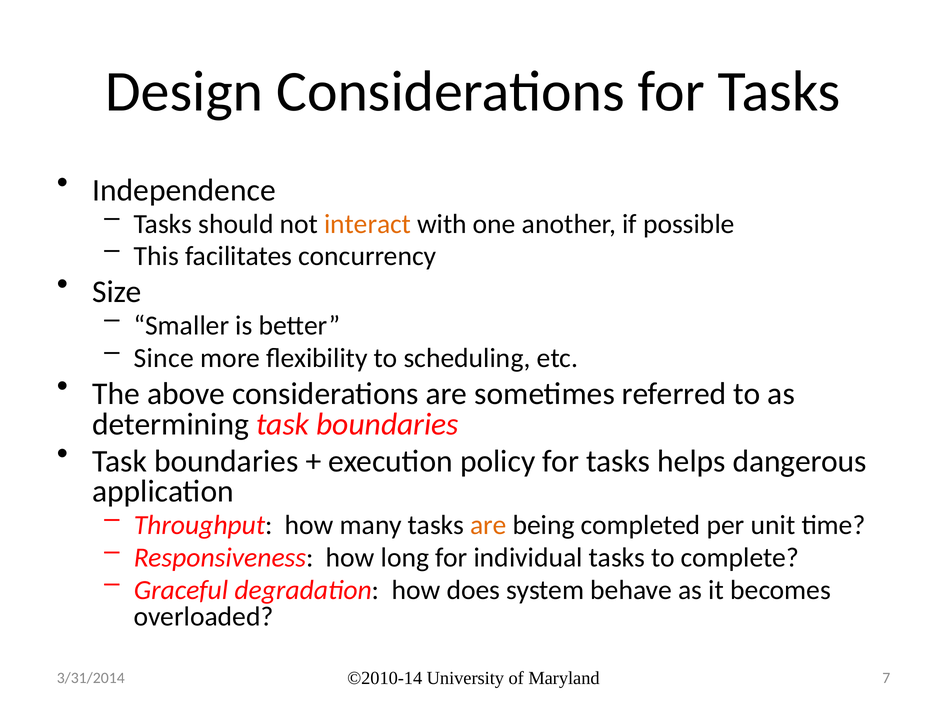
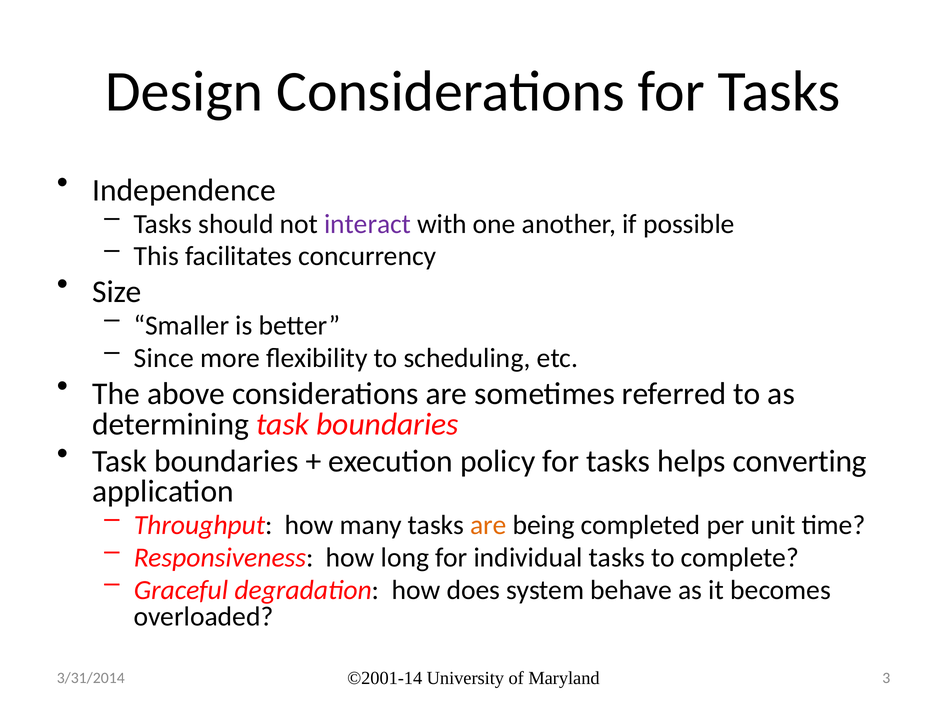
interact colour: orange -> purple (368, 224)
dangerous: dangerous -> converting (800, 461)
©2010-14: ©2010-14 -> ©2001-14 (385, 678)
7: 7 -> 3 (886, 678)
